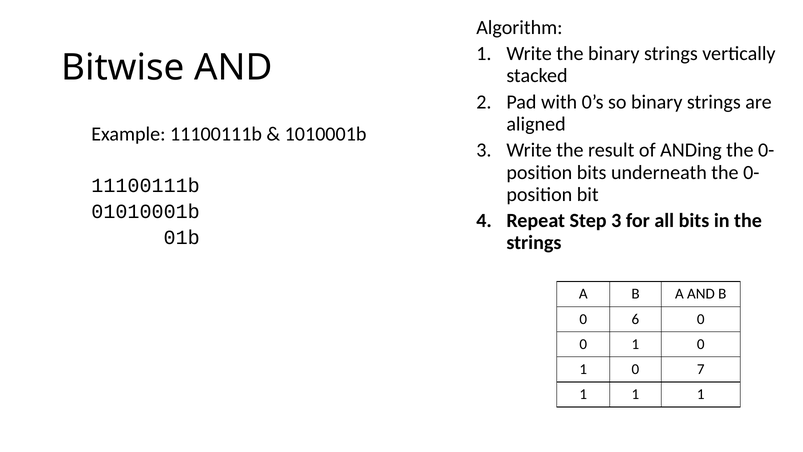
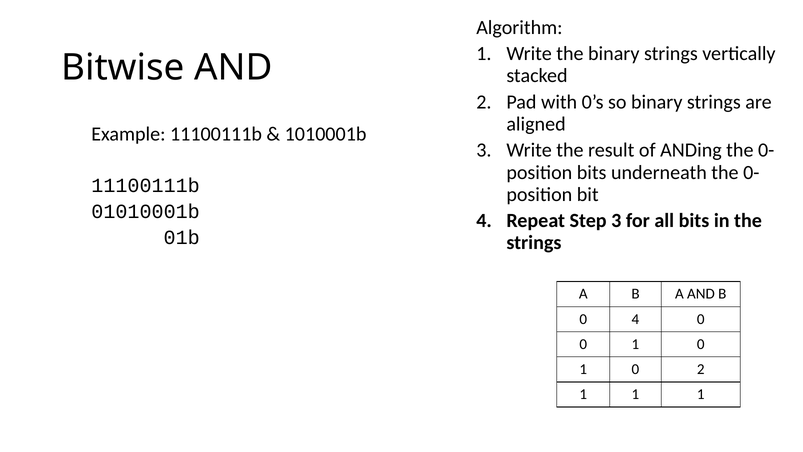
0 6: 6 -> 4 (635, 319)
0 7: 7 -> 2 (701, 369)
